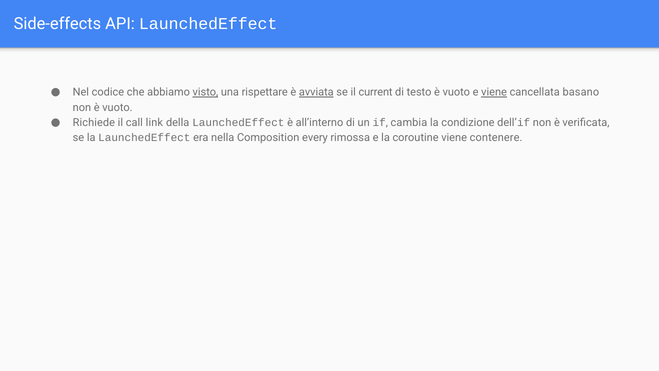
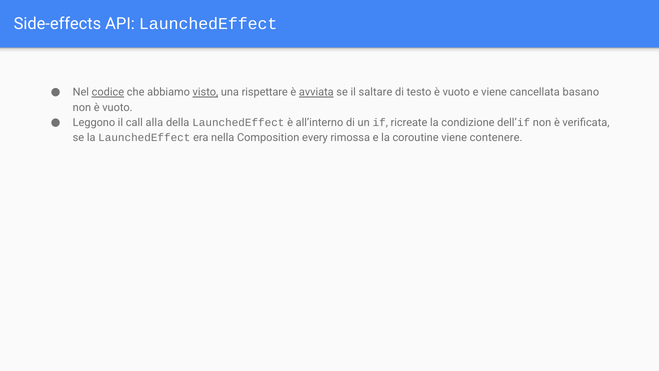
codice underline: none -> present (108, 92)
current: current -> saltare (375, 92)
viene underline: present -> none (494, 92)
Richiede: Richiede -> Leggono (94, 122)
link: link -> alla (154, 122)
cambia: cambia -> ricreate (409, 122)
